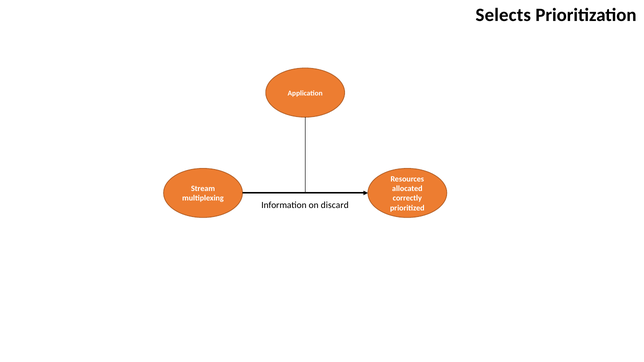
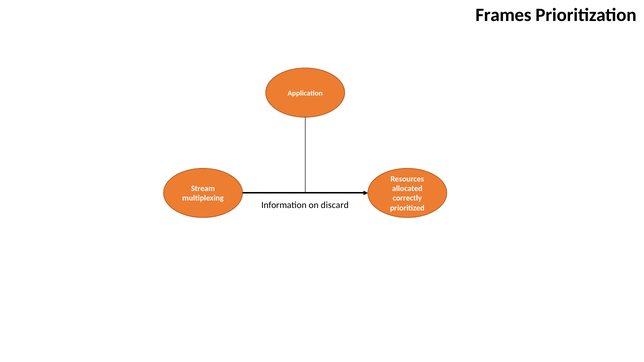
Selects: Selects -> Frames (503, 15)
